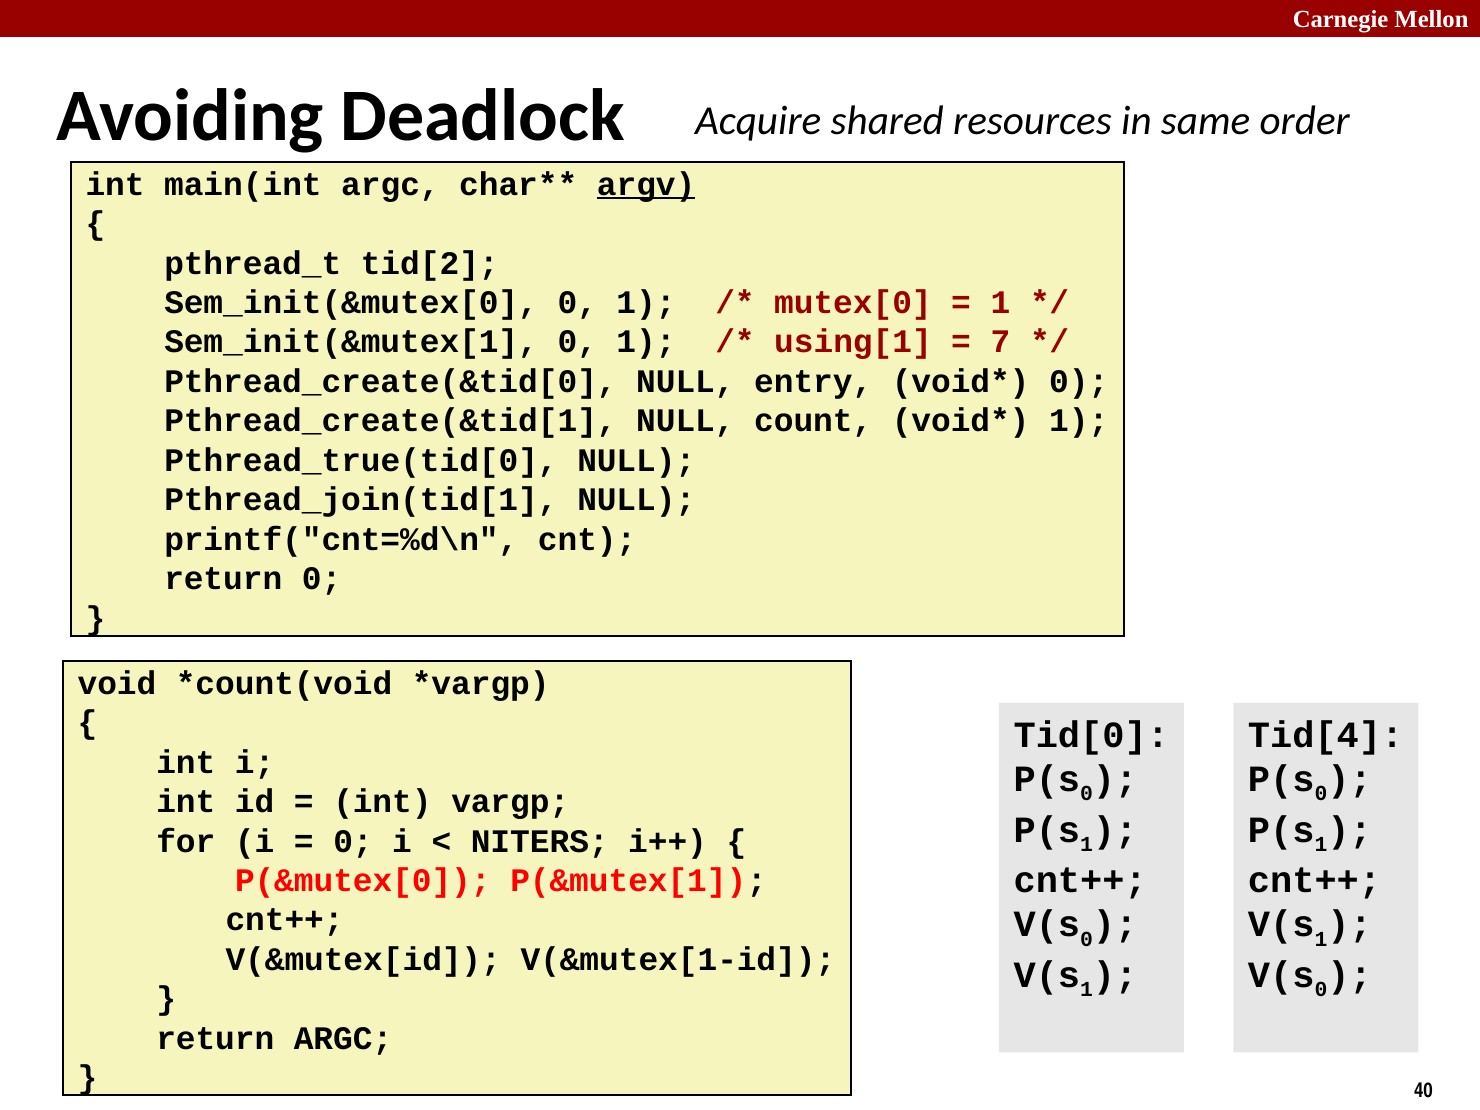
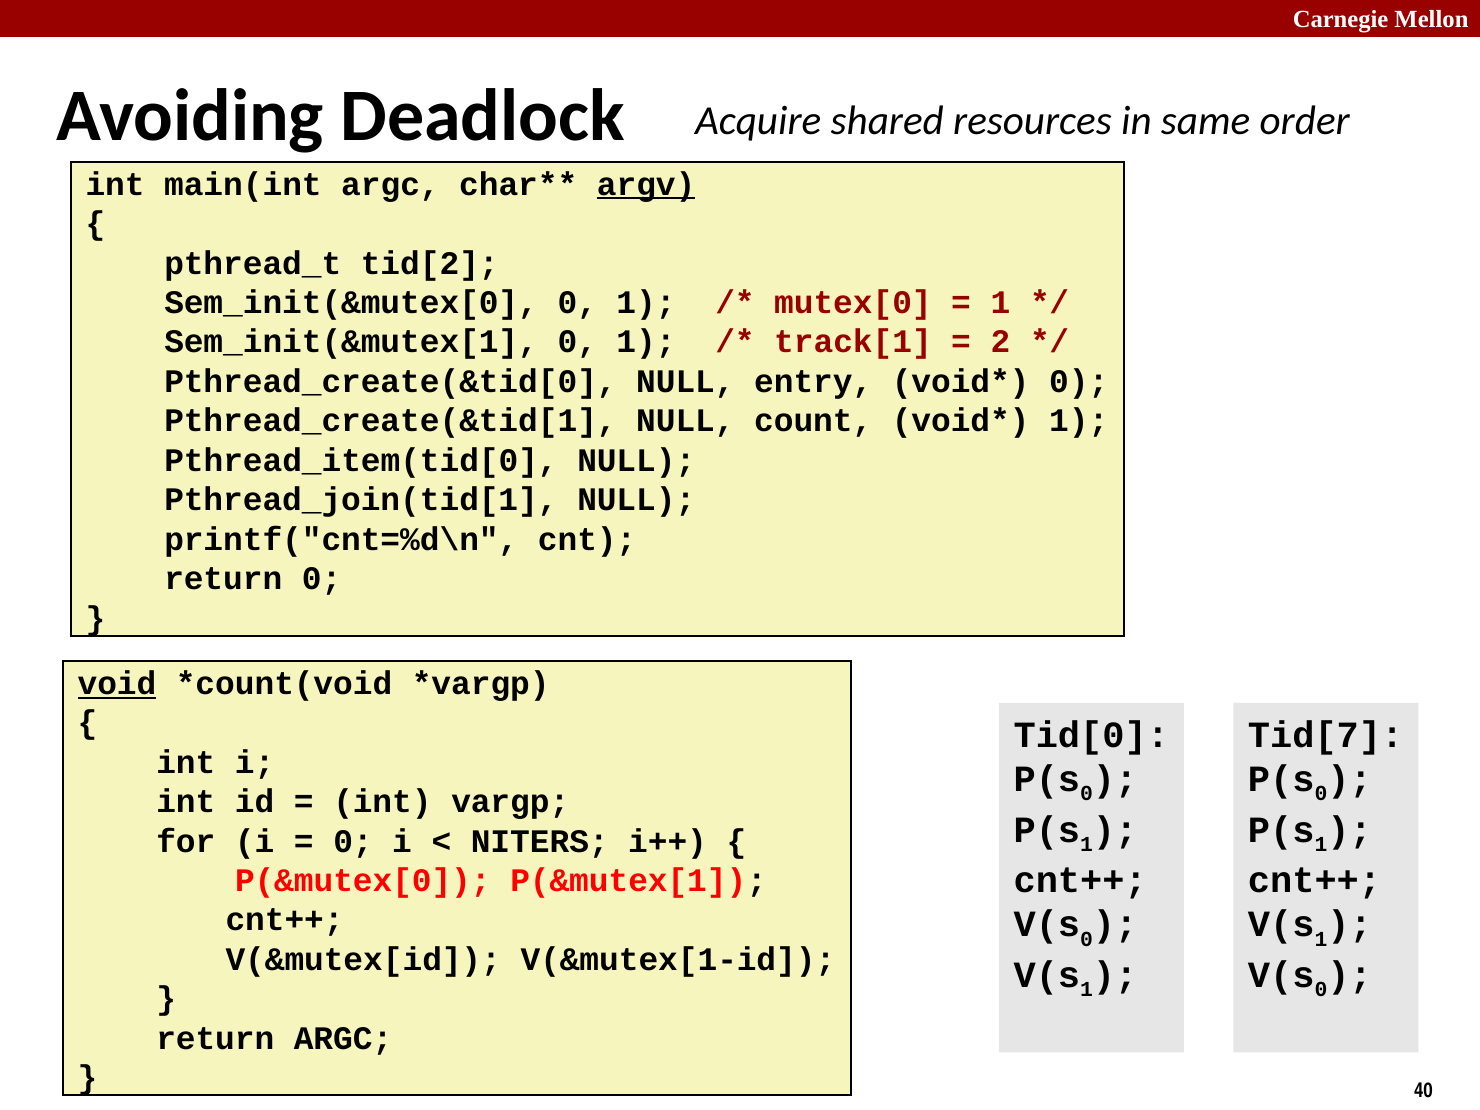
using[1: using[1 -> track[1 (853, 342)
7: 7 -> 2 (1000, 342)
Pthread_true(tid[0: Pthread_true(tid[0 -> Pthread_item(tid[0 (361, 460)
void underline: none -> present (117, 683)
Tid[4: Tid[4 -> Tid[7 (1326, 735)
